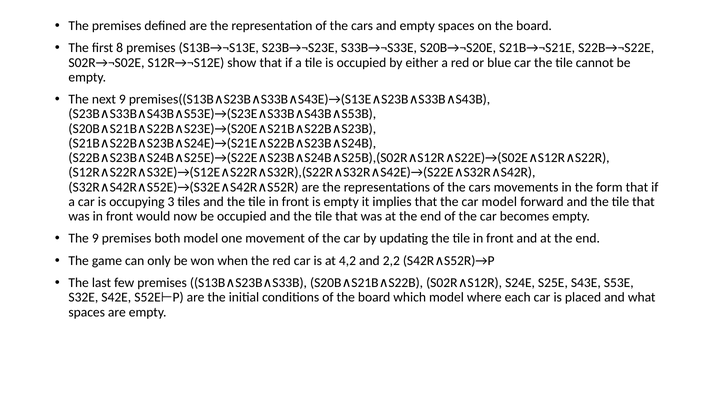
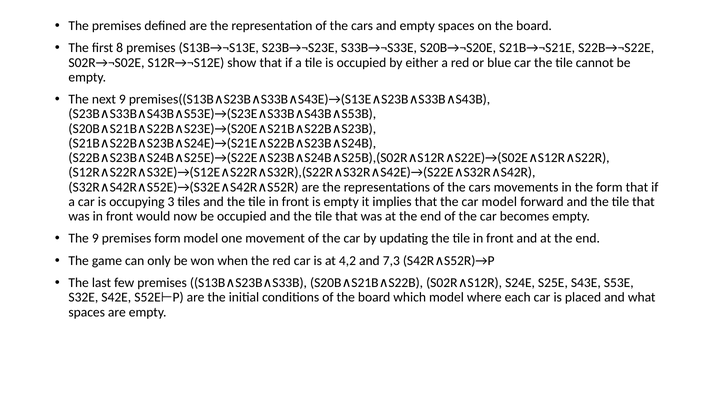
premises both: both -> form (167, 238)
2,2: 2,2 -> 7,3 (391, 260)
